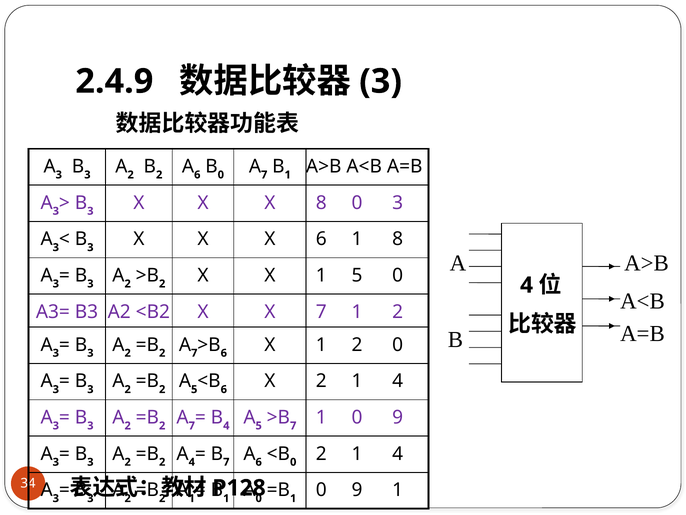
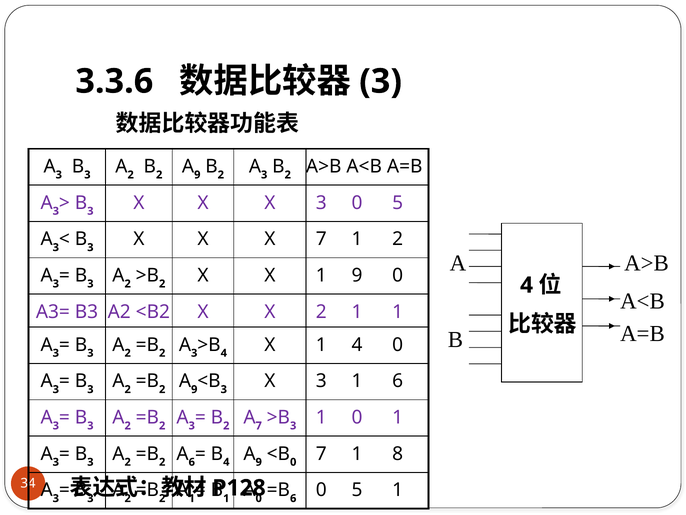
2.4.9: 2.4.9 -> 3.3.6 (114, 81)
6: 6 -> 9 (197, 175)
0: 0 -> 2 (221, 175)
7: 7 -> 3 (264, 175)
1: 1 -> 2 (288, 175)
X X 8: 8 -> 3 (321, 203)
3: 3 -> 5 (398, 203)
X 6: 6 -> 7 (321, 239)
1 8: 8 -> 2 (398, 239)
1 5: 5 -> 9 (357, 275)
X 7: 7 -> 2 (321, 311)
2: 2 -> 1 (398, 311)
7: 7 -> 3 (194, 353)
6: 6 -> 4 (224, 353)
X 1 2: 2 -> 4 (357, 344)
5: 5 -> 9 (194, 389)
6: 6 -> 3 (224, 389)
2: 2 -> 3 (321, 381)
4: 4 -> 6 (398, 381)
7: 7 -> 3 (192, 425)
4: 4 -> 2 (226, 425)
5: 5 -> 7 (259, 425)
7: 7 -> 3 (293, 425)
9: 9 -> 1 (398, 417)
A 4: 4 -> 6 (192, 462)
7: 7 -> 4 (226, 462)
6: 6 -> 9 (259, 462)
0 2: 2 -> 7 (321, 453)
4: 4 -> 8 (398, 453)
1: 1 -> 6 (293, 498)
9: 9 -> 5 (357, 490)
